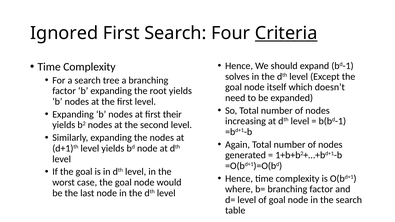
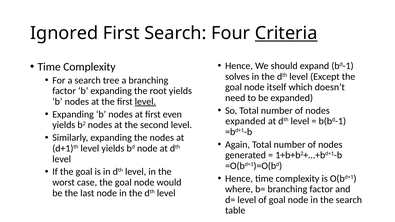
level underline: none -> present (145, 102)
their: their -> even (172, 114)
increasing: increasing -> expanded (245, 121)
